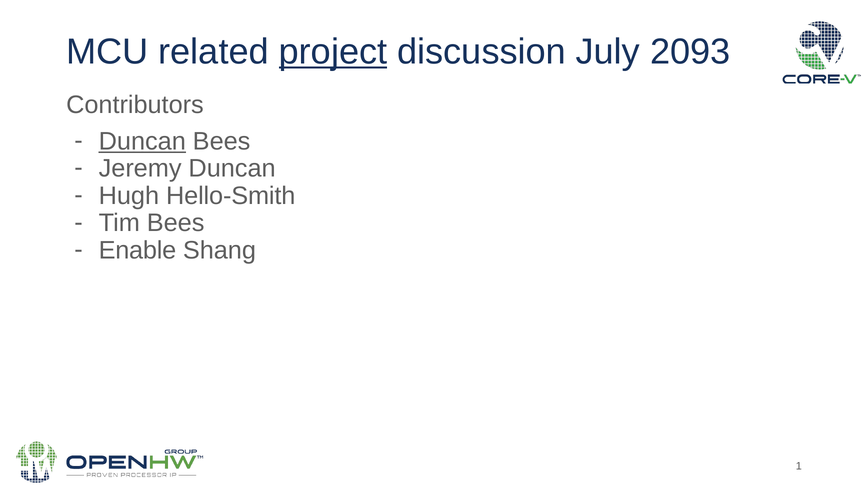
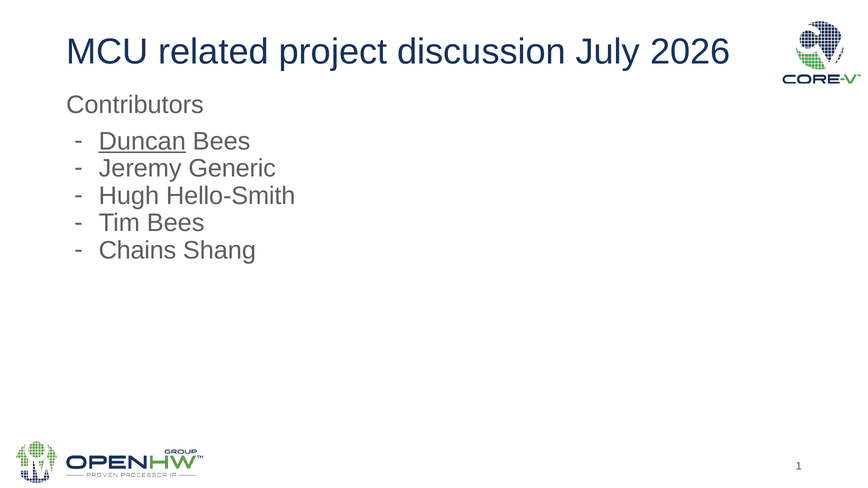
project underline: present -> none (333, 52)
2093: 2093 -> 2026 (690, 52)
Jeremy Duncan: Duncan -> Generic (232, 169)
Enable: Enable -> Chains (137, 251)
